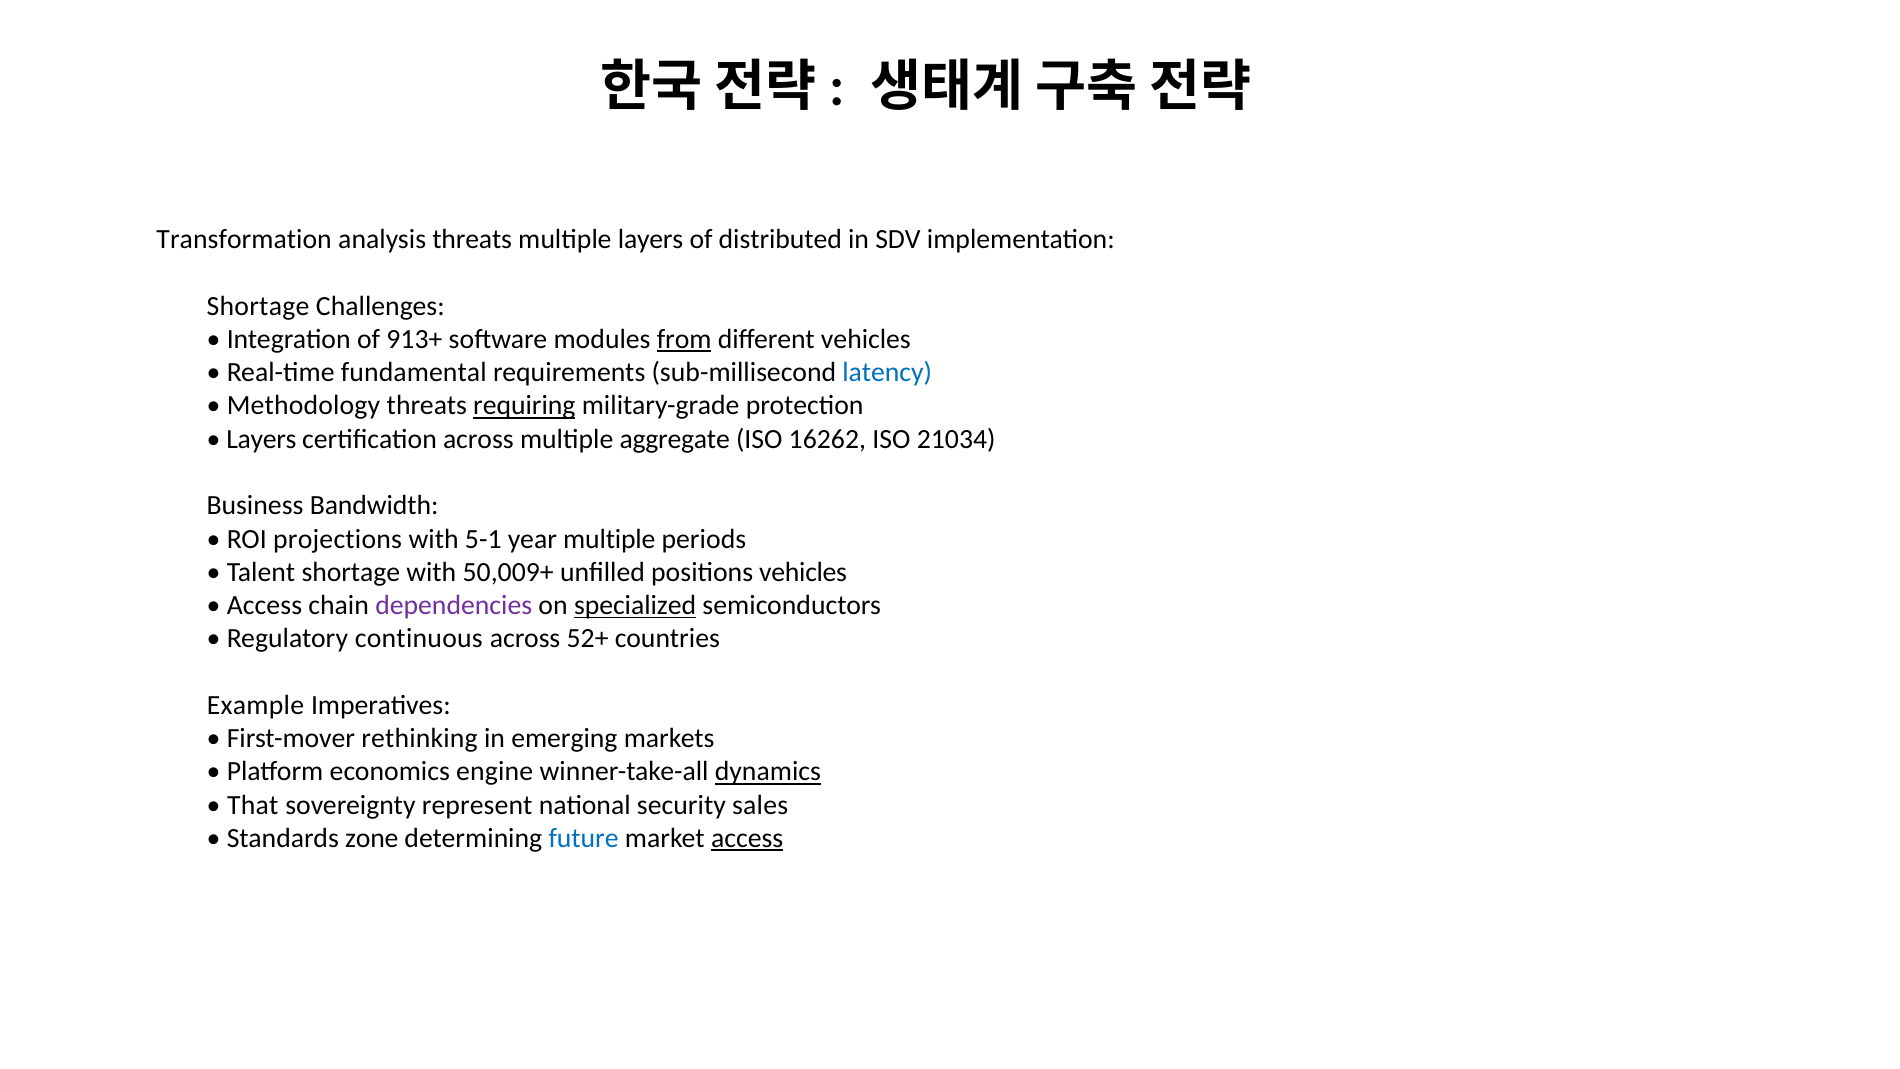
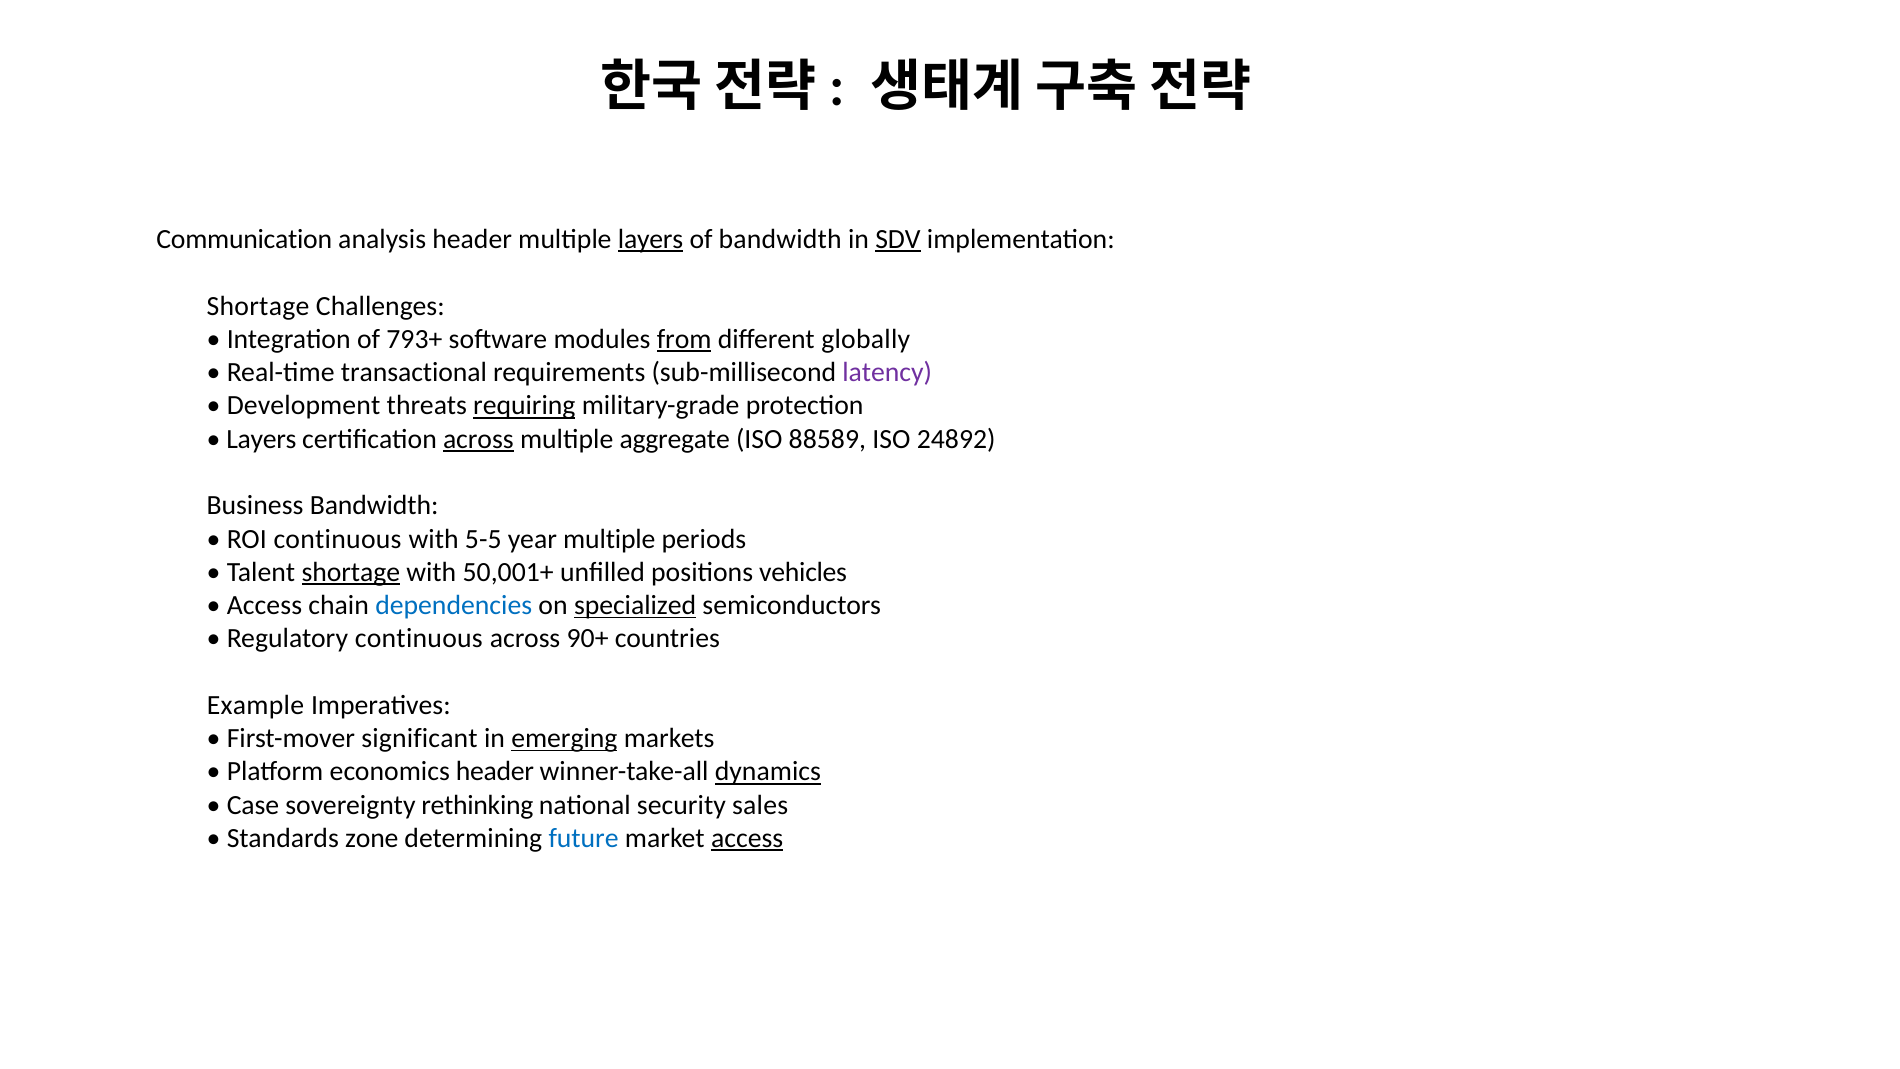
Transformation: Transformation -> Communication (244, 239)
analysis threats: threats -> header (472, 239)
layers underline: none -> present (651, 239)
of distributed: distributed -> bandwidth (780, 239)
SDV underline: none -> present (898, 239)
913+: 913+ -> 793+ (414, 339)
different vehicles: vehicles -> globally (866, 339)
fundamental: fundamental -> transactional (414, 372)
latency colour: blue -> purple (887, 372)
Methodology: Methodology -> Development (304, 406)
across underline: none -> present (478, 439)
16262: 16262 -> 88589 (827, 439)
21034: 21034 -> 24892 (956, 439)
ROI projections: projections -> continuous (338, 539)
5-1: 5-1 -> 5-5 (483, 539)
shortage underline: none -> present (351, 572)
50,009+: 50,009+ -> 50,001+ (508, 572)
dependencies colour: purple -> blue (454, 605)
52+: 52+ -> 90+ (588, 639)
rethinking: rethinking -> significant (420, 738)
emerging underline: none -> present (564, 738)
economics engine: engine -> header (495, 772)
That: That -> Case (253, 805)
represent: represent -> rethinking (477, 805)
